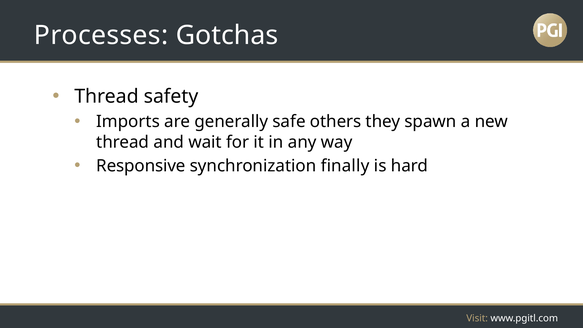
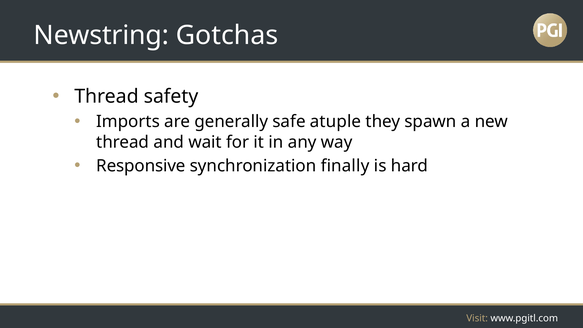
Processes: Processes -> Newstring (101, 35)
others: others -> atuple (336, 122)
